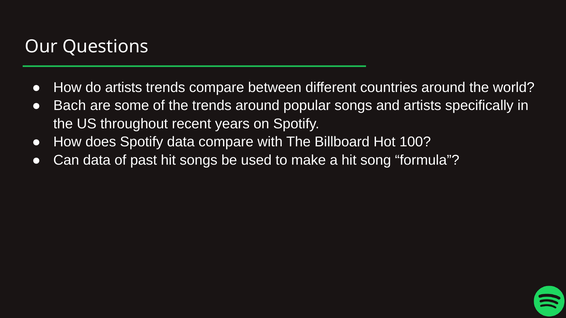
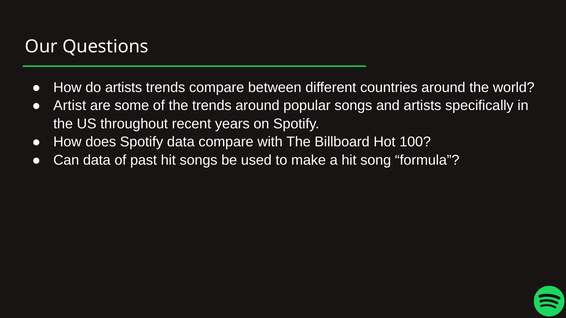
Bach: Bach -> Artist (70, 106)
